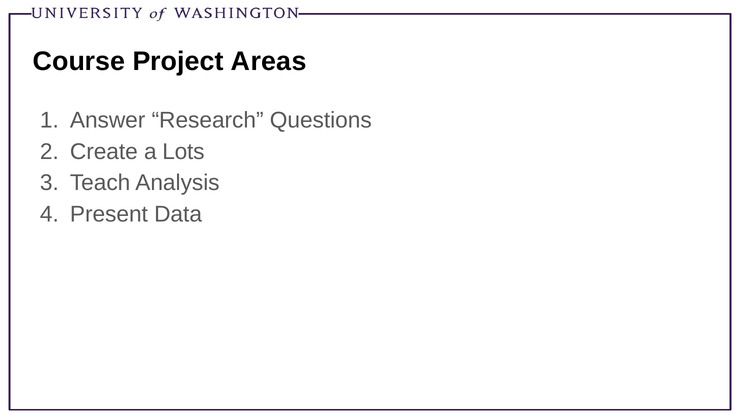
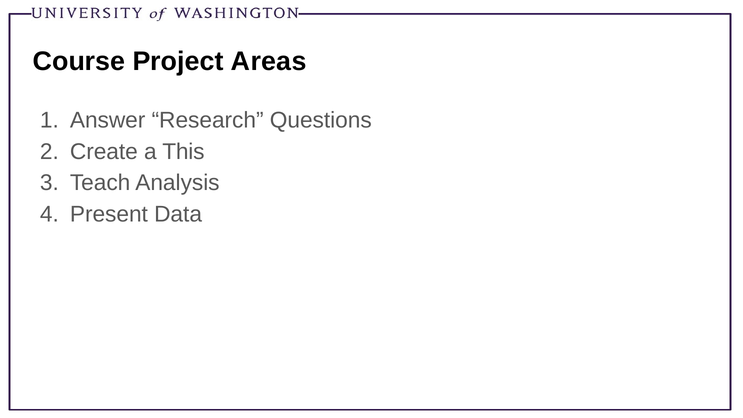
Lots: Lots -> This (183, 152)
